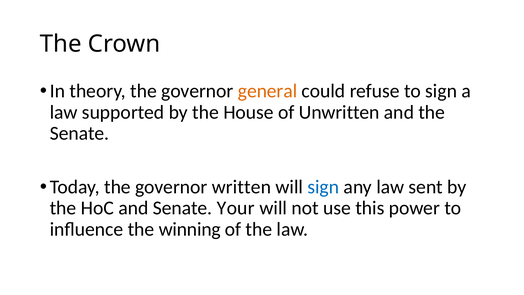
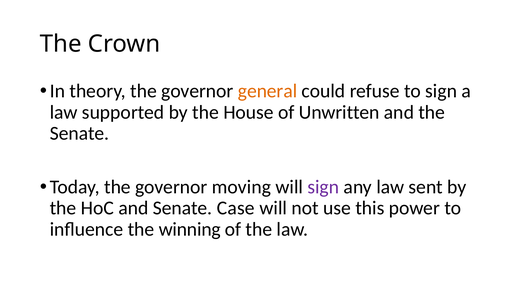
written: written -> moving (241, 187)
sign colour: blue -> purple (323, 187)
Your: Your -> Case (236, 208)
